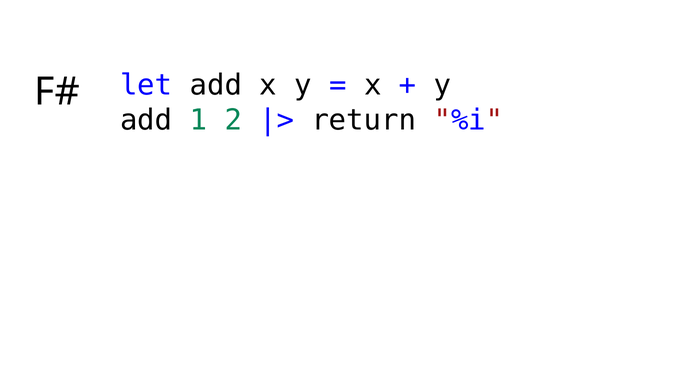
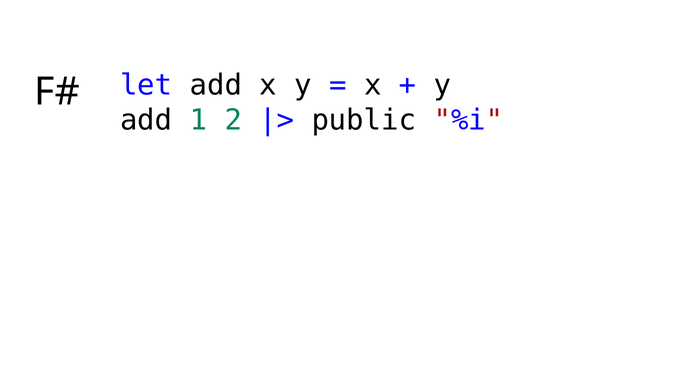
return: return -> public (364, 120)
